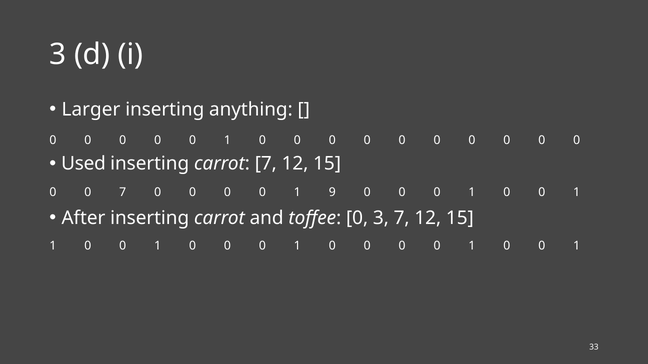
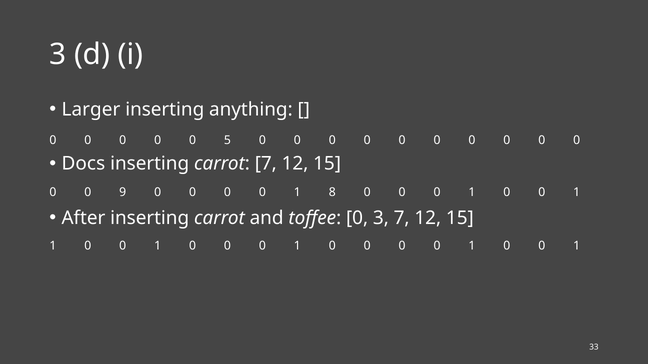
1: 1 -> 5 (227, 141)
Used: Used -> Docs (83, 164)
0 7: 7 -> 9 (123, 192)
9: 9 -> 8 (332, 192)
